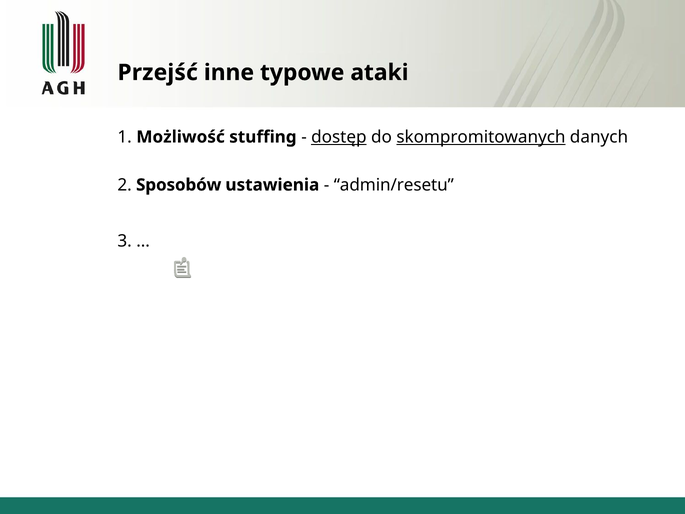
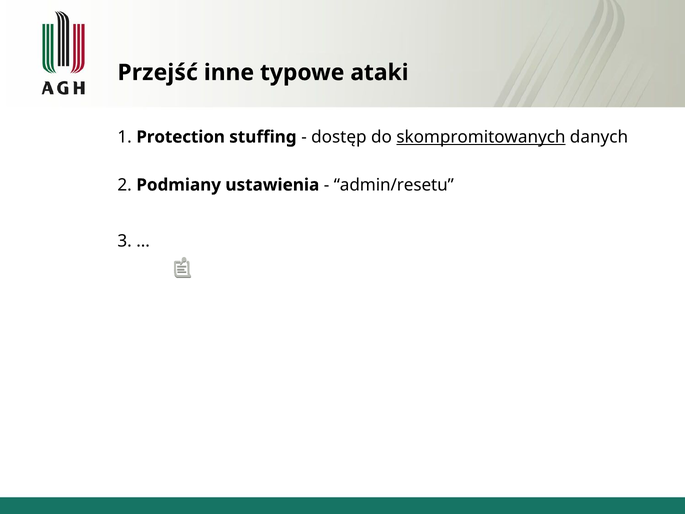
Możliwość: Możliwość -> Protection (181, 137)
dostęp underline: present -> none (339, 137)
Sposobów: Sposobów -> Podmiany (179, 185)
